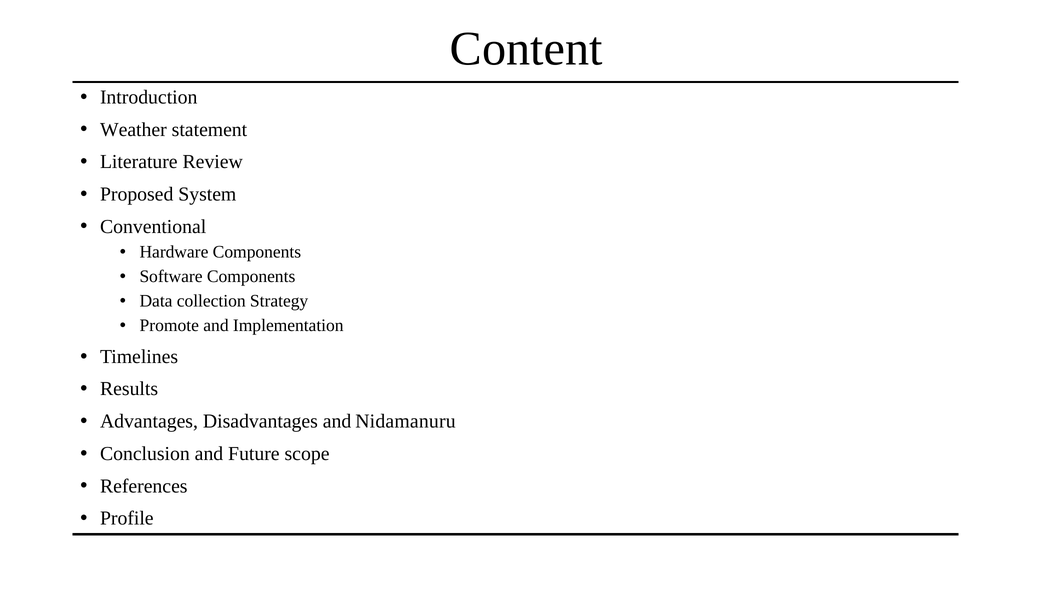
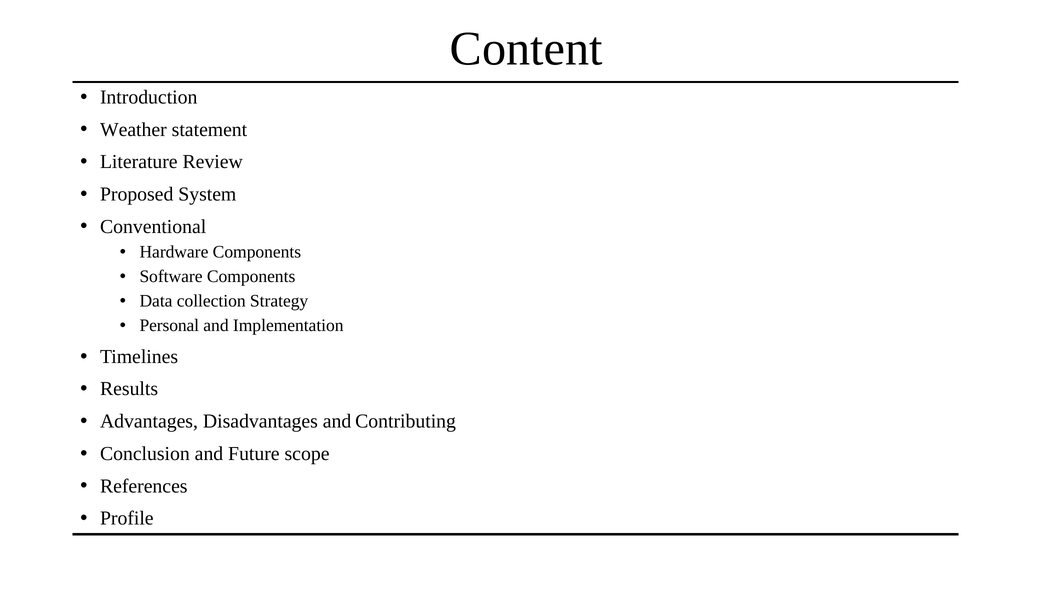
Promote: Promote -> Personal (169, 325)
Nidamanuru: Nidamanuru -> Contributing (406, 421)
